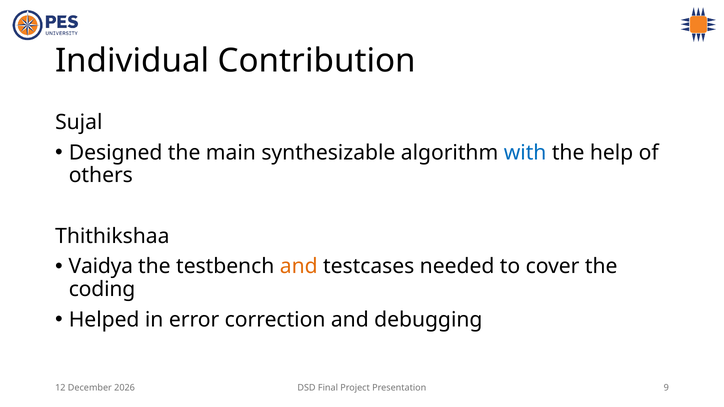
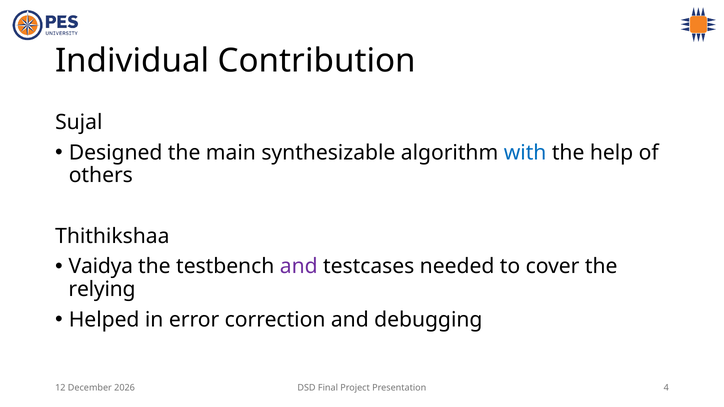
and colour: orange -> purple (299, 267)
coding: coding -> relying (102, 289)
9: 9 -> 4 (666, 388)
